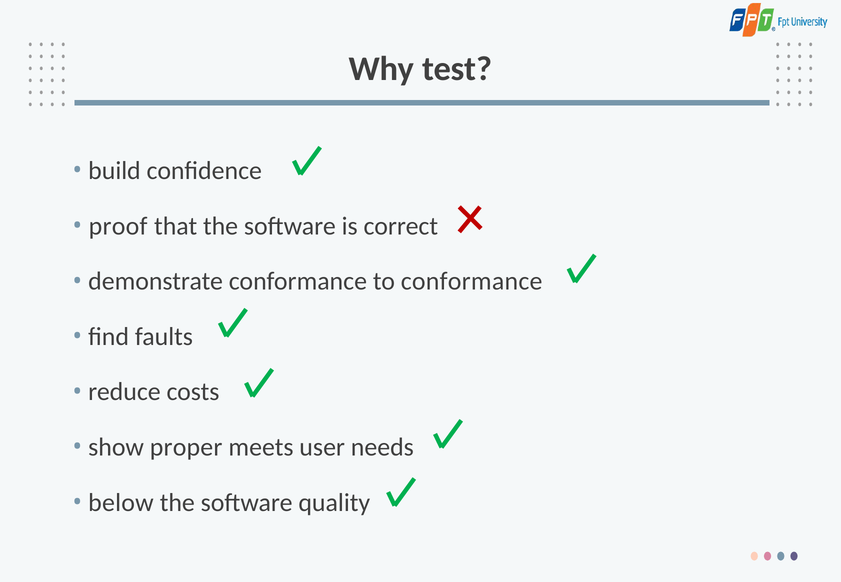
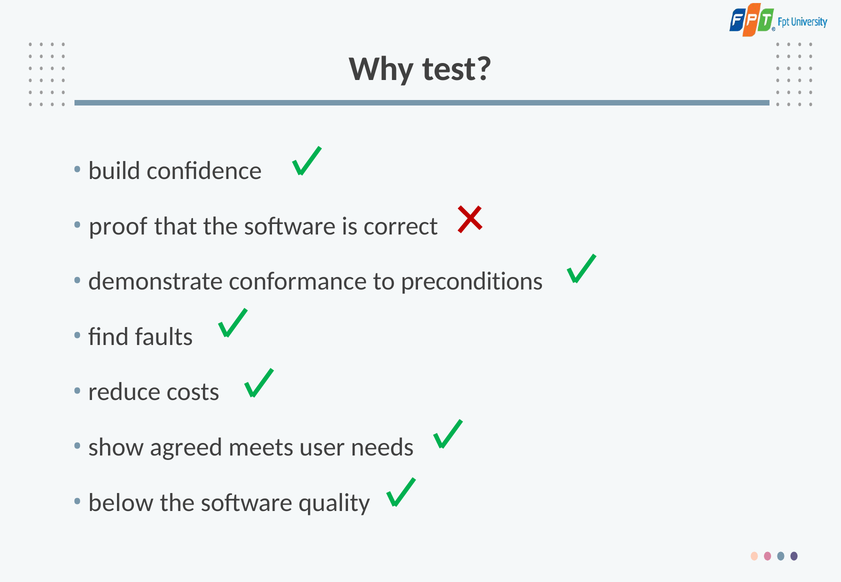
to conformance: conformance -> preconditions (472, 281)
proper: proper -> agreed (186, 447)
